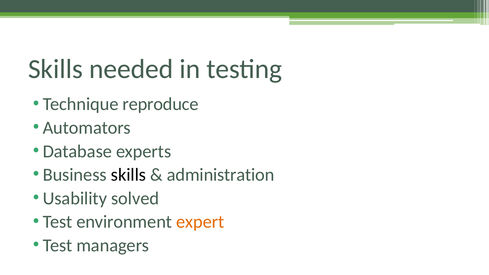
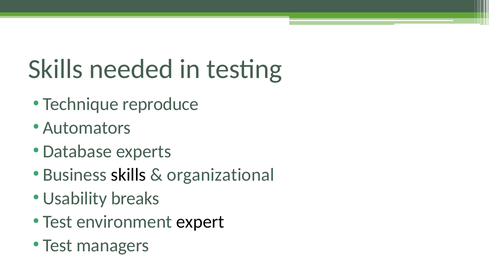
administration: administration -> organizational (221, 175)
solved: solved -> breaks (135, 198)
expert colour: orange -> black (200, 222)
